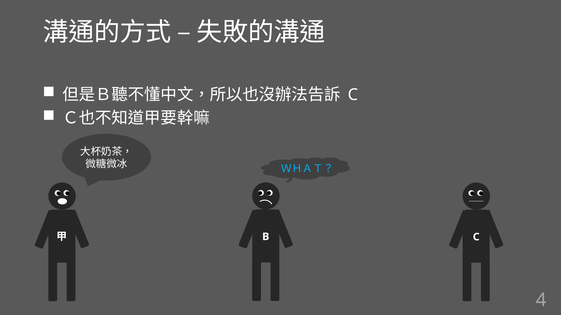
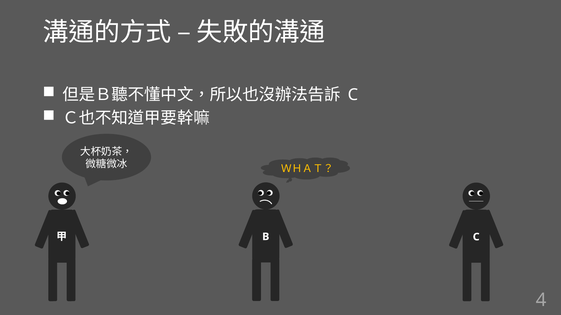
ＷＨＡＴ？ colour: light blue -> yellow (308, 169)
